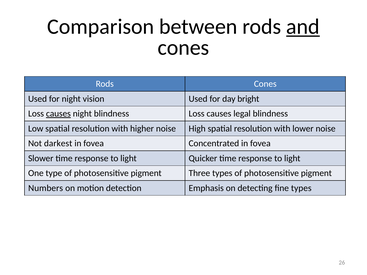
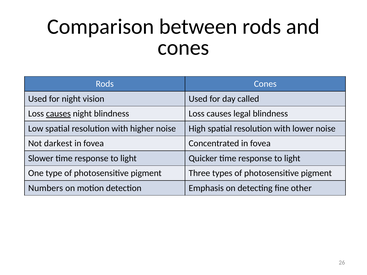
and underline: present -> none (303, 27)
bright: bright -> called (248, 99)
fine types: types -> other (301, 188)
